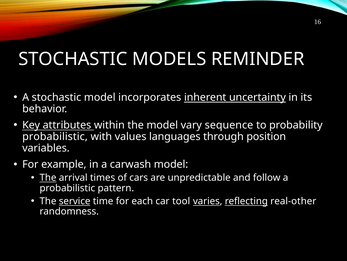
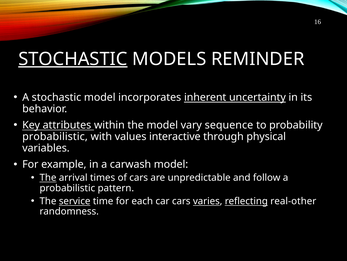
STOCHASTIC underline: none -> present (73, 59)
languages: languages -> interactive (175, 136)
position: position -> physical (266, 136)
car tool: tool -> cars (181, 200)
